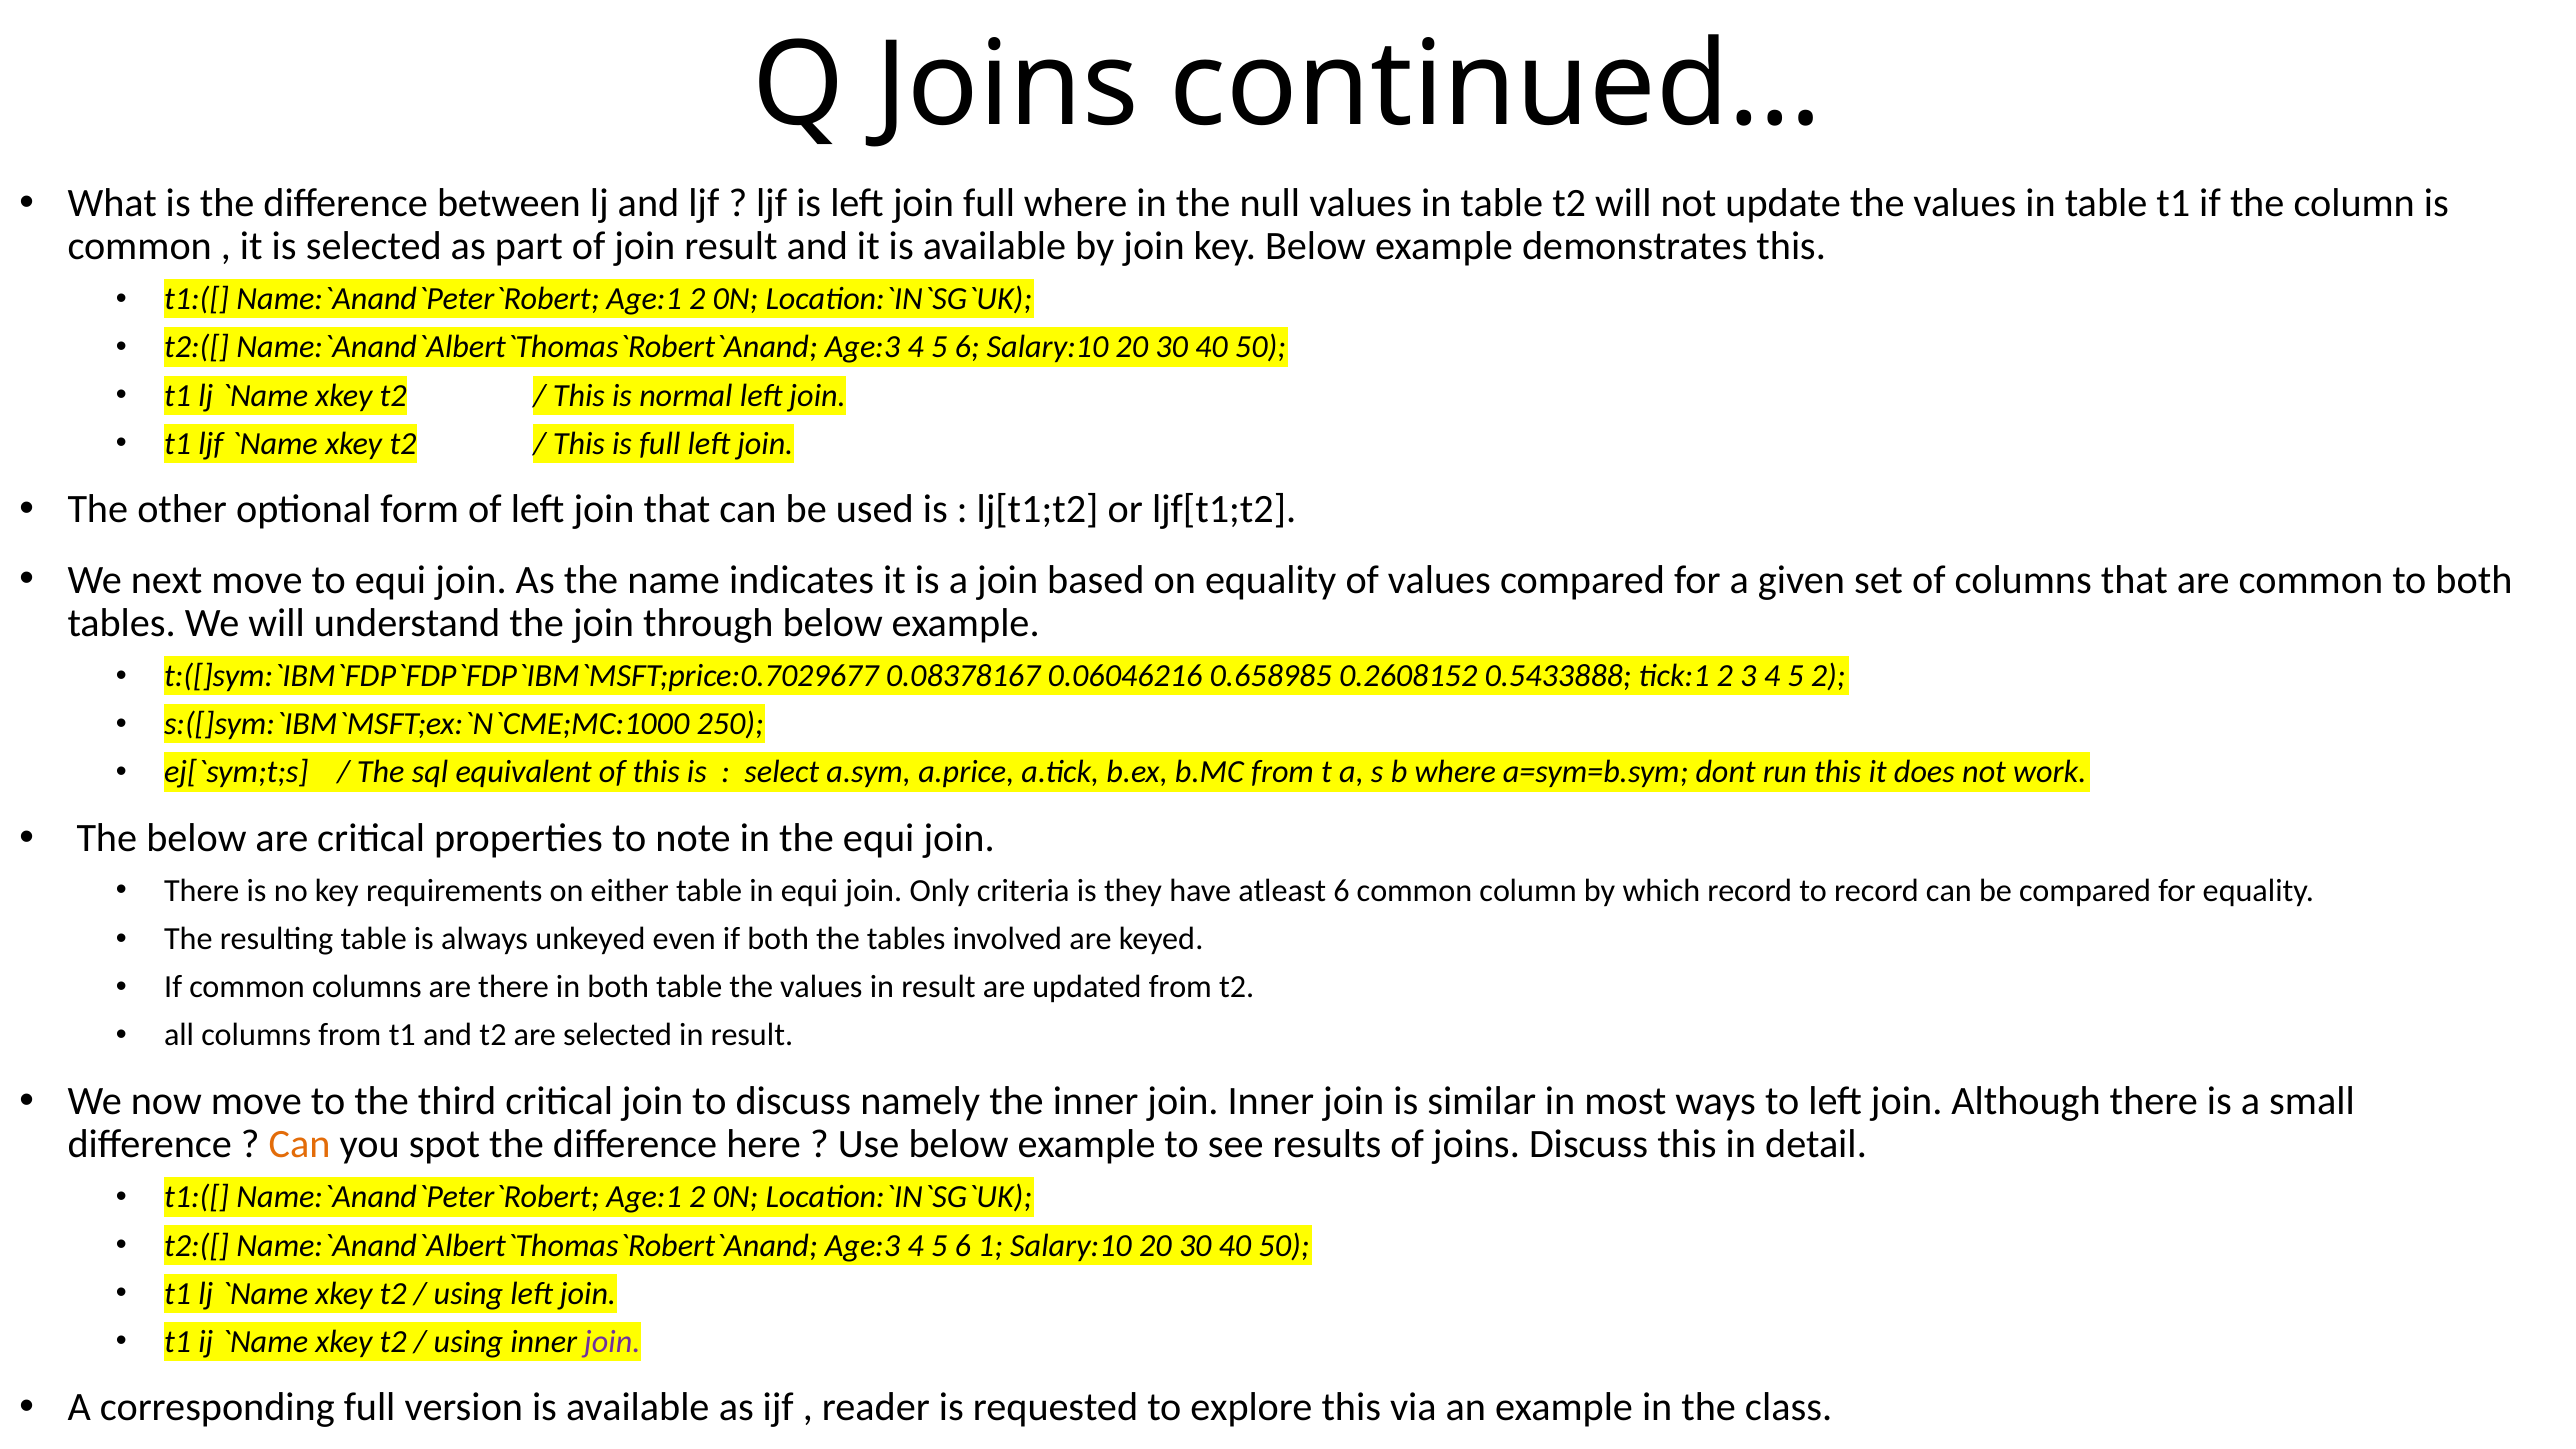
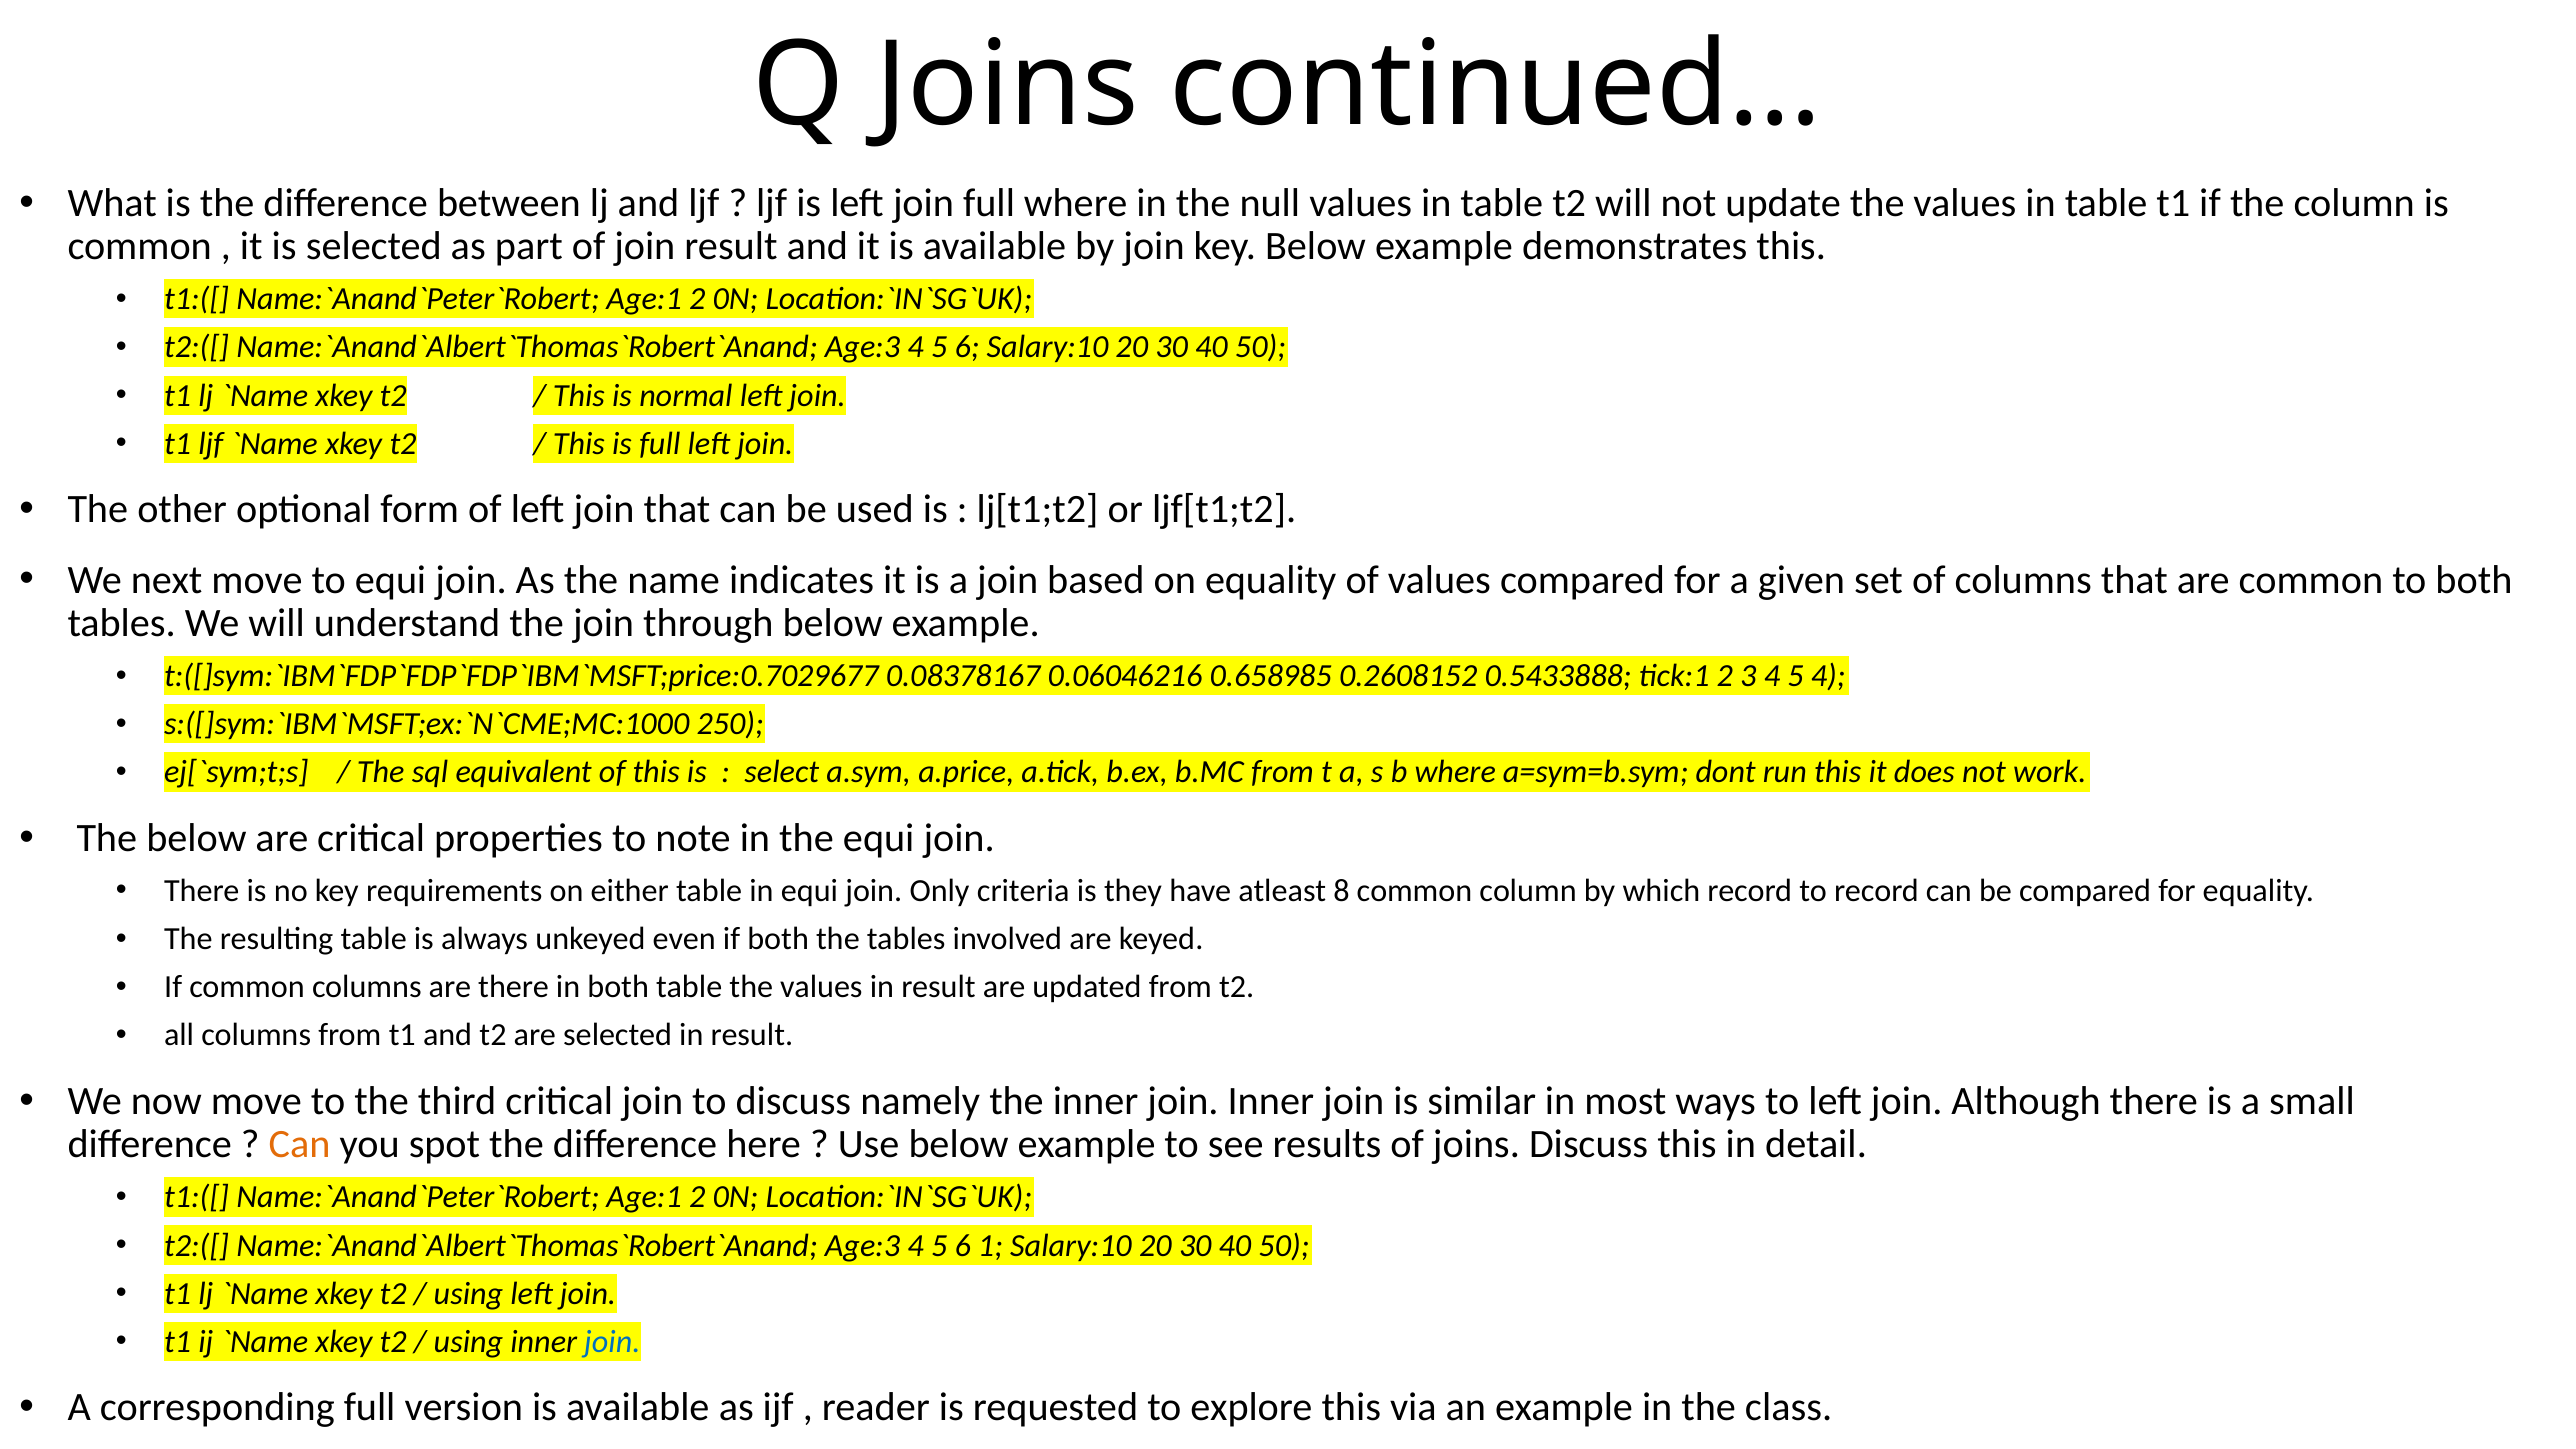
5 2: 2 -> 4 (1828, 676)
atleast 6: 6 -> 8 (1341, 891)
join colour: purple -> blue (612, 1342)
